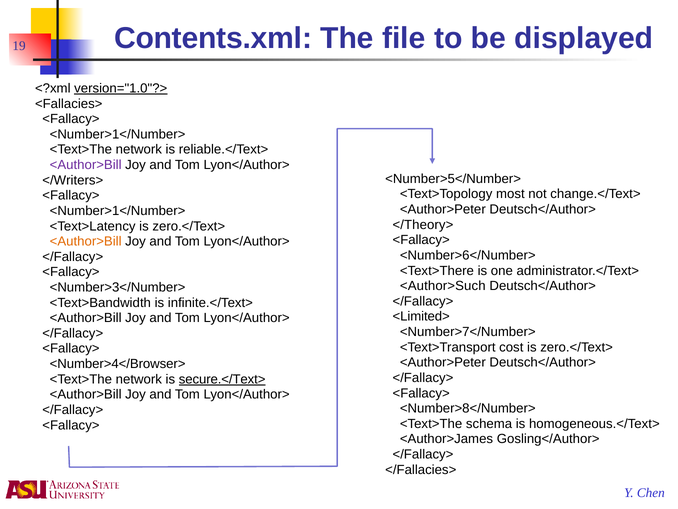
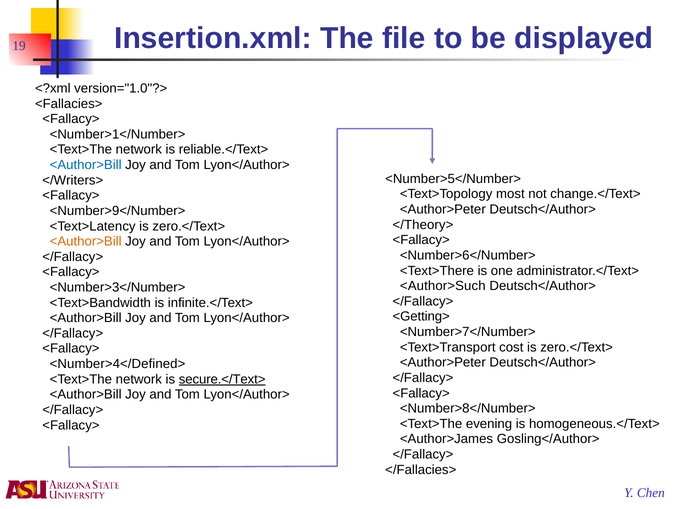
Contents.xml: Contents.xml -> Insertion.xml (213, 38)
version="1.0"?> underline: present -> none (121, 88)
<Author>Bill colour: purple -> blue (86, 165)
<Number>1</Number>: <Number>1</Number> -> <Number>9</Number> (118, 211)
<Limited>: <Limited> -> <Getting> (421, 316)
<Number>4</Browser>: <Number>4</Browser> -> <Number>4</Defined> (118, 364)
schema: schema -> evening (489, 423)
